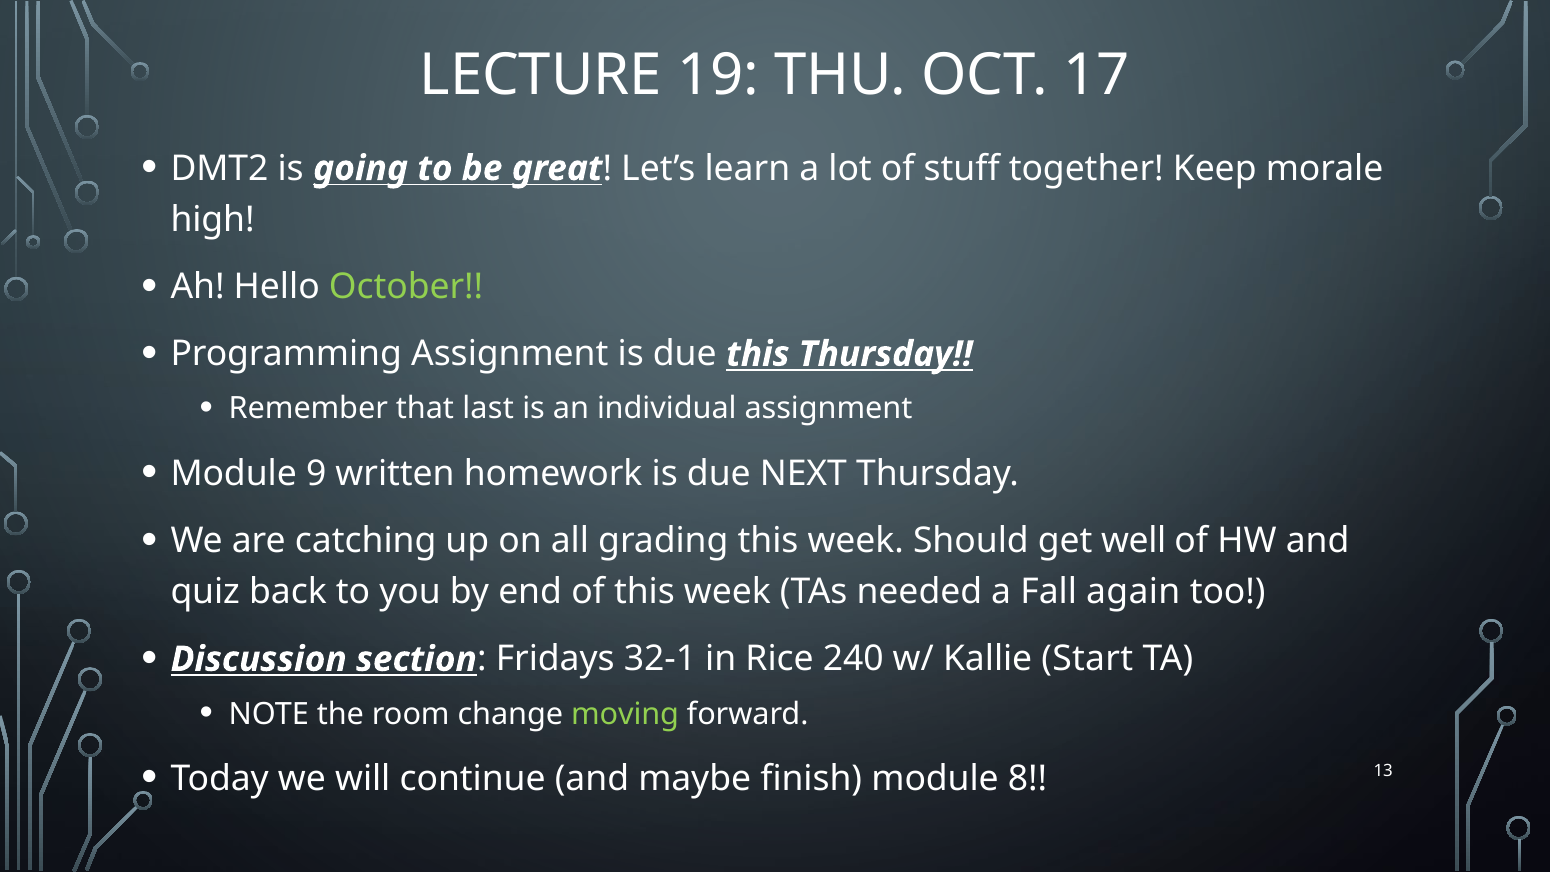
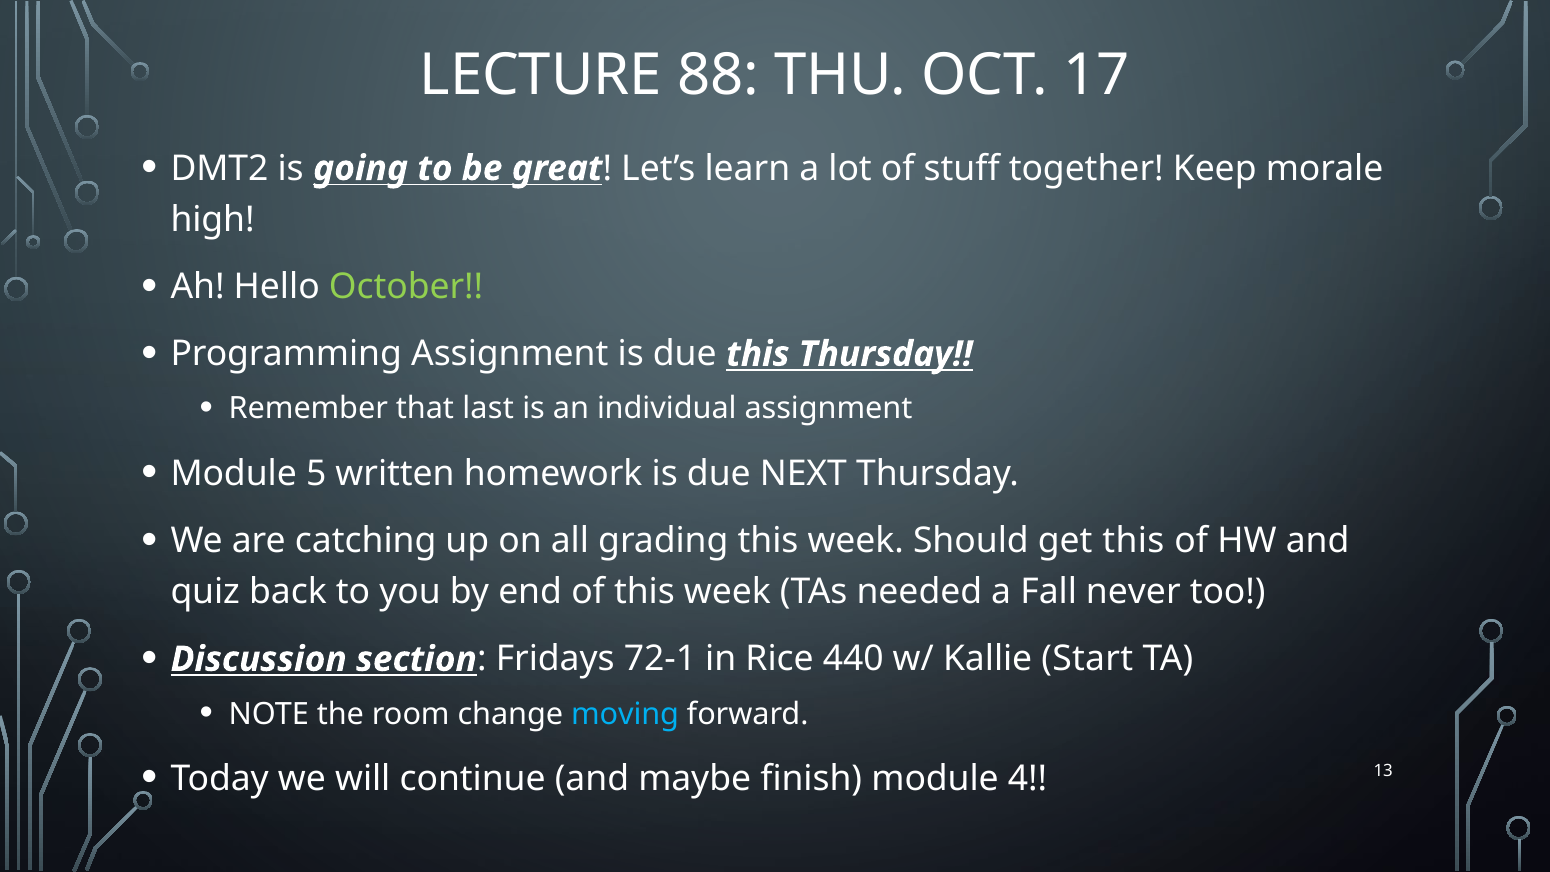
19: 19 -> 88 (718, 75)
9: 9 -> 5 (316, 473)
get well: well -> this (1133, 541)
again: again -> never (1133, 592)
32-1: 32-1 -> 72-1 (660, 659)
240: 240 -> 440 (853, 659)
moving colour: light green -> light blue (625, 714)
8: 8 -> 4 (1028, 779)
